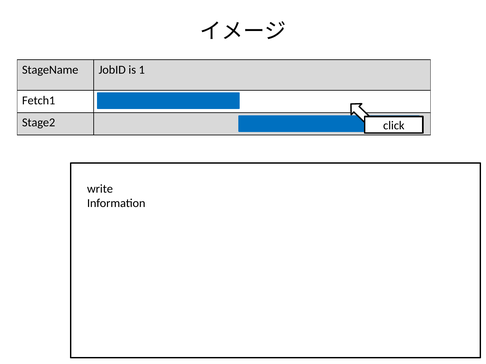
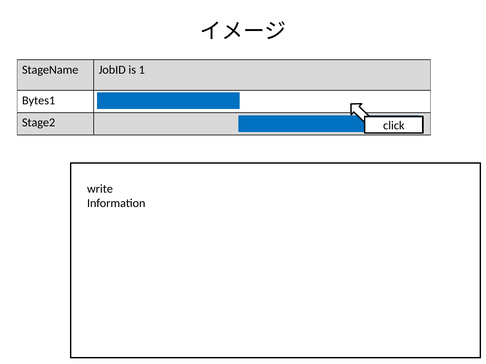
Fetch1: Fetch1 -> Bytes1 (39, 100)
